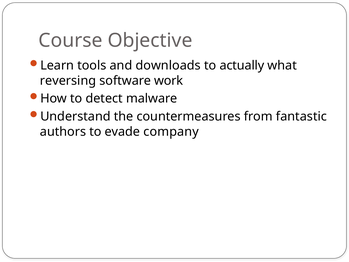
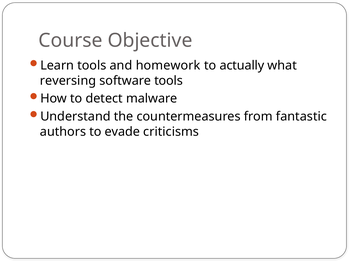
downloads: downloads -> homework (168, 65)
software work: work -> tools (169, 81)
company: company -> criticisms (171, 131)
